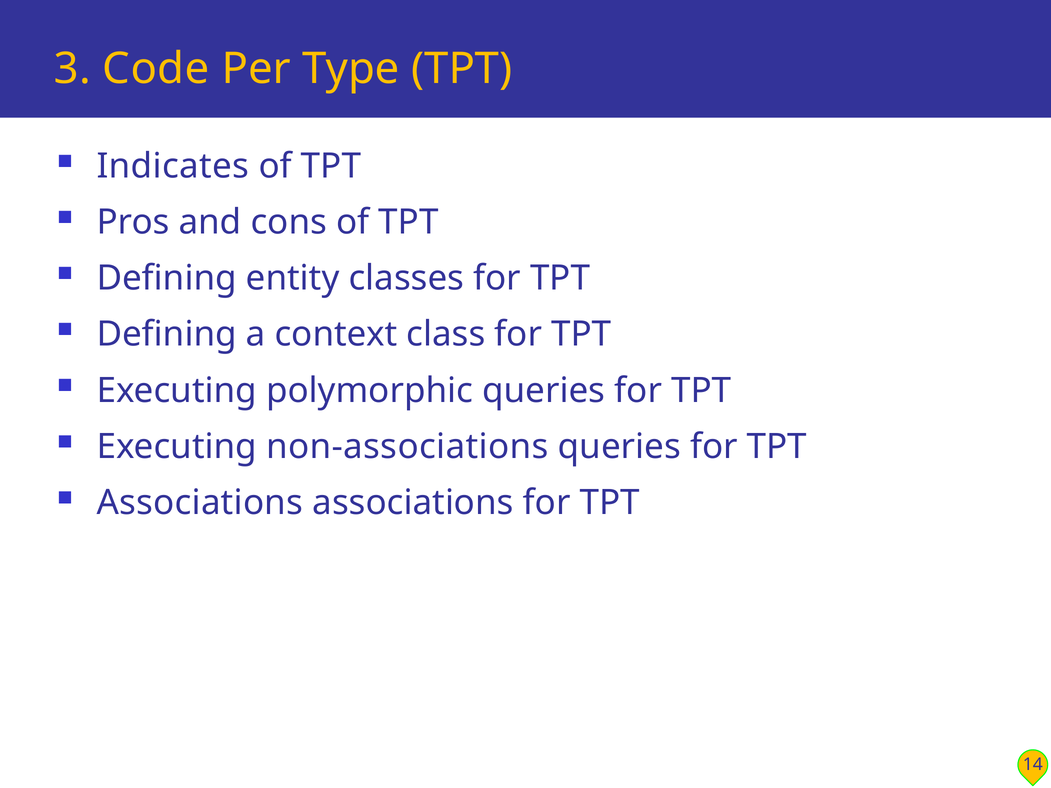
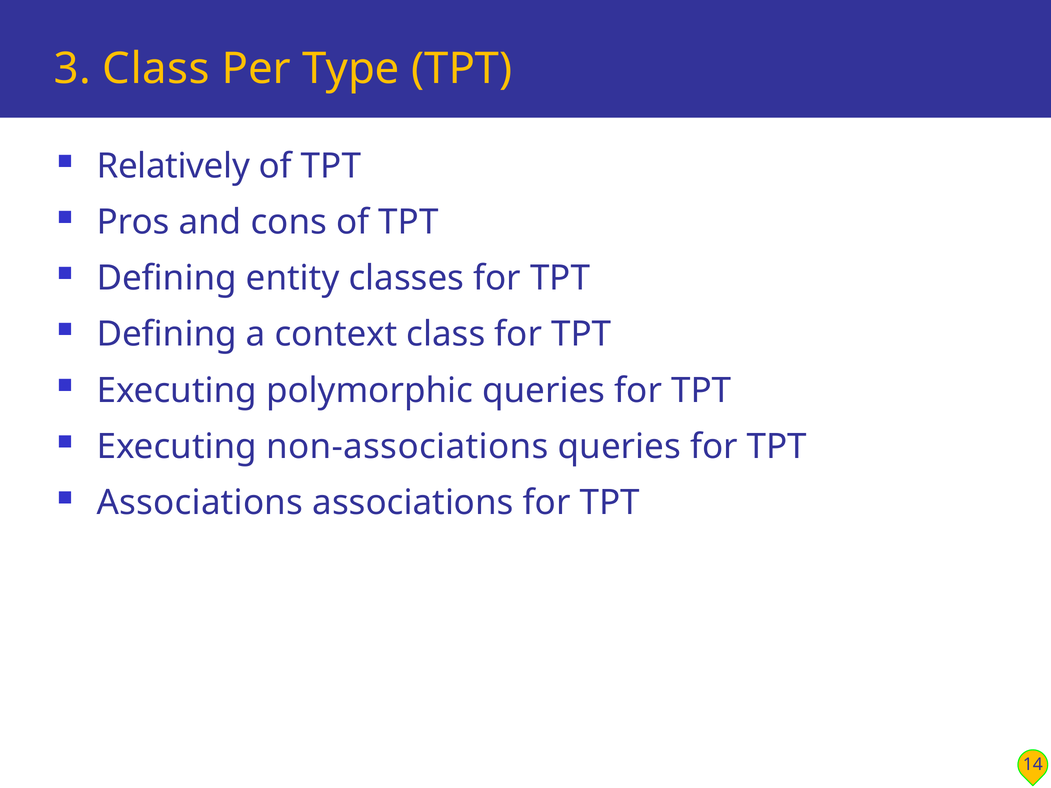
3 Code: Code -> Class (156, 69)
Indicates: Indicates -> Relatively (173, 166)
